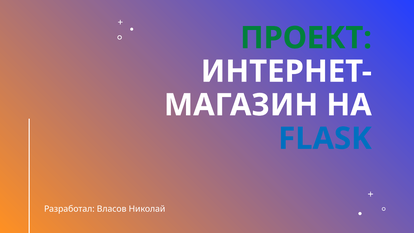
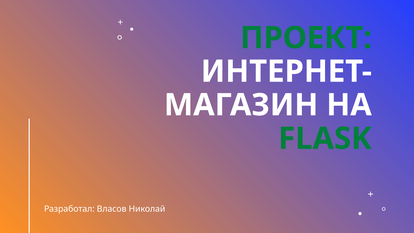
FLASK colour: blue -> green (325, 139)
